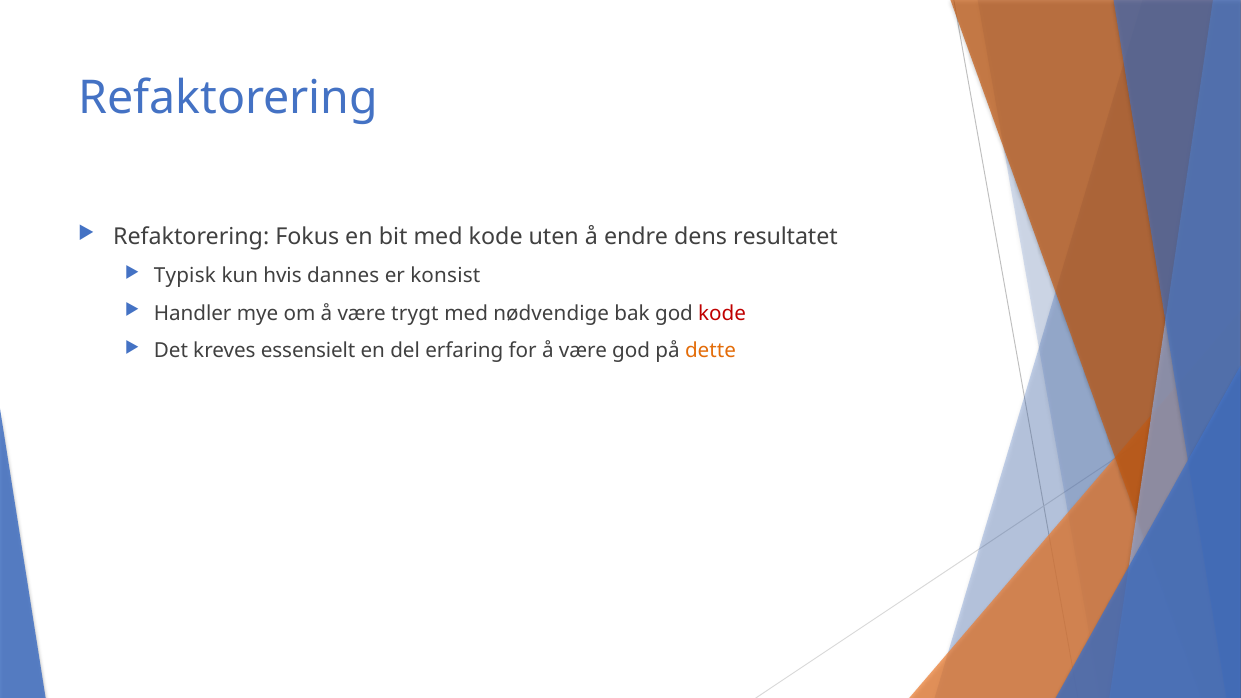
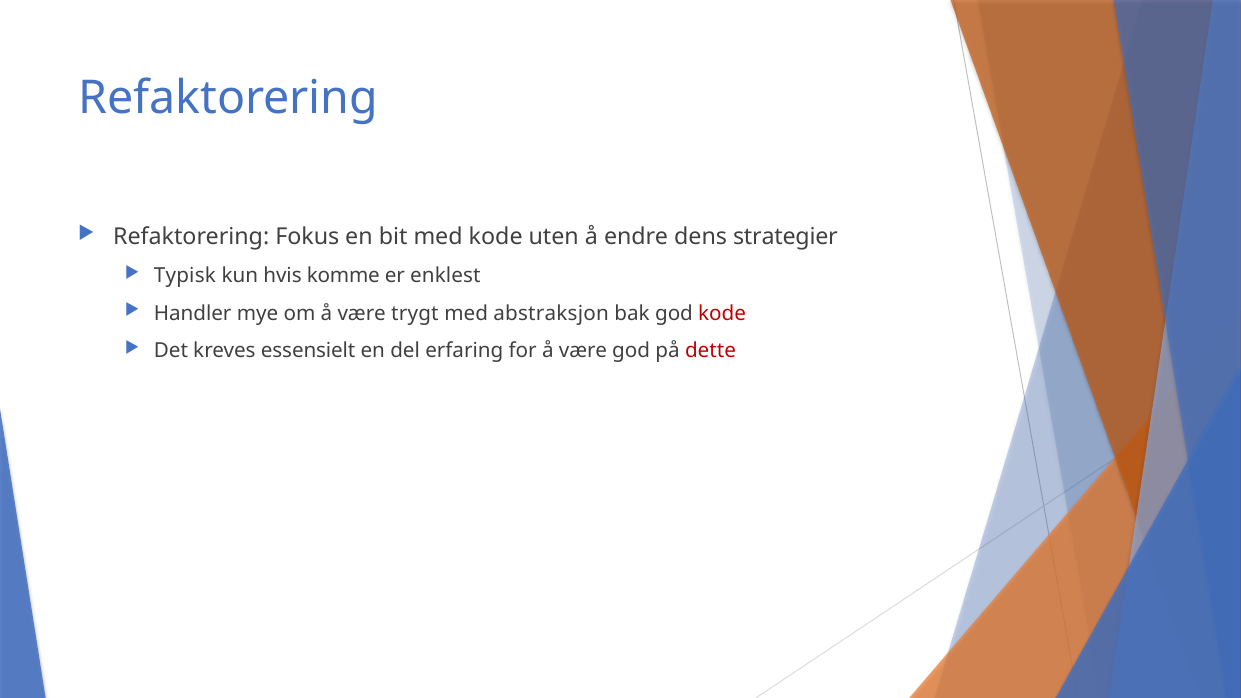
resultatet: resultatet -> strategier (785, 237)
dannes: dannes -> komme (343, 276)
konsist: konsist -> enklest (445, 276)
nødvendige: nødvendige -> abstraksjon (551, 313)
dette colour: orange -> red (710, 351)
